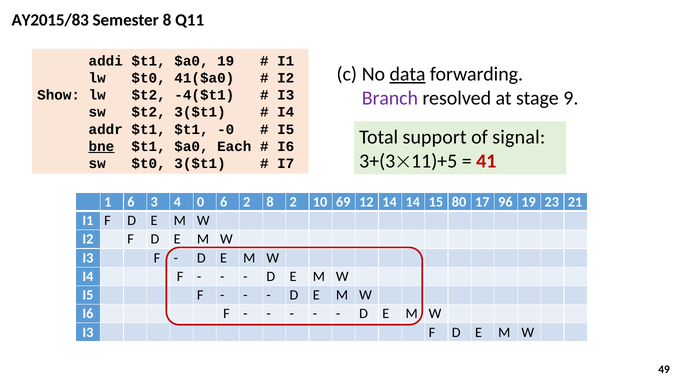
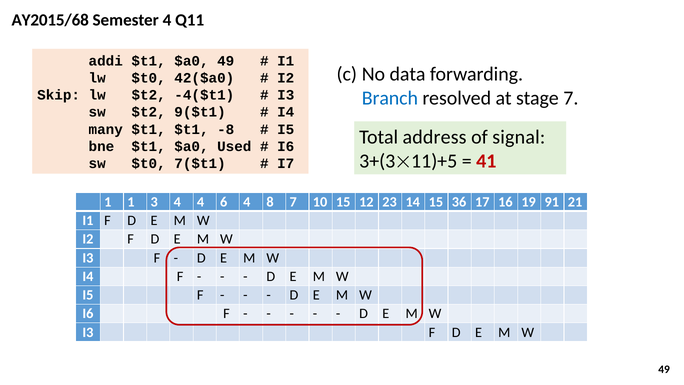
AY2015/83: AY2015/83 -> AY2015/68 (50, 20)
Semester 8: 8 -> 4 (167, 20)
$a0 19: 19 -> 49 (226, 61)
data underline: present -> none (408, 74)
41($a0: 41($a0 -> 42($a0 (204, 78)
Show: Show -> Skip (59, 95)
Branch colour: purple -> blue (390, 98)
stage 9: 9 -> 7 (571, 98)
$t2 3($t1: 3($t1 -> 9($t1 (200, 112)
addr: addr -> many (106, 129)
-0: -0 -> -8 (226, 129)
support: support -> address (435, 137)
bne underline: present -> none (101, 146)
Each: Each -> Used (234, 146)
$t0 3($t1: 3($t1 -> 7($t1 (200, 163)
1 6: 6 -> 1 (131, 202)
4 0: 0 -> 4 (201, 202)
6 2: 2 -> 4 (247, 202)
8 2: 2 -> 7 (293, 202)
10 69: 69 -> 15 (343, 202)
12 14: 14 -> 23 (390, 202)
80: 80 -> 36 (459, 202)
96: 96 -> 16 (505, 202)
23: 23 -> 91 (552, 202)
